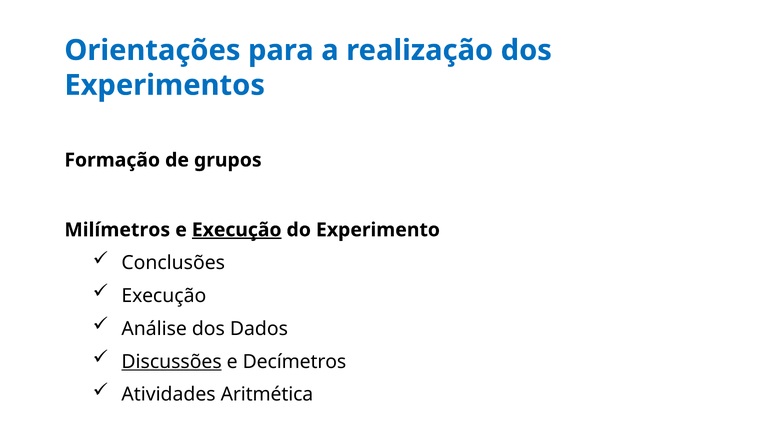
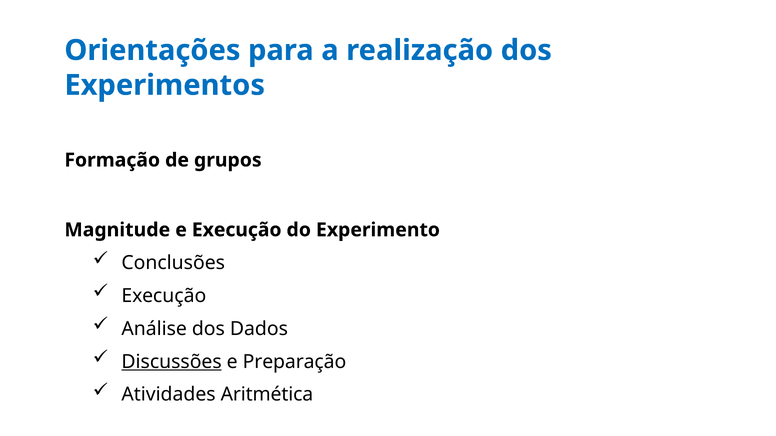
Milímetros: Milímetros -> Magnitude (117, 230)
Execução underline: present -> none (237, 230)
Decímetros: Decímetros -> Preparação (294, 362)
